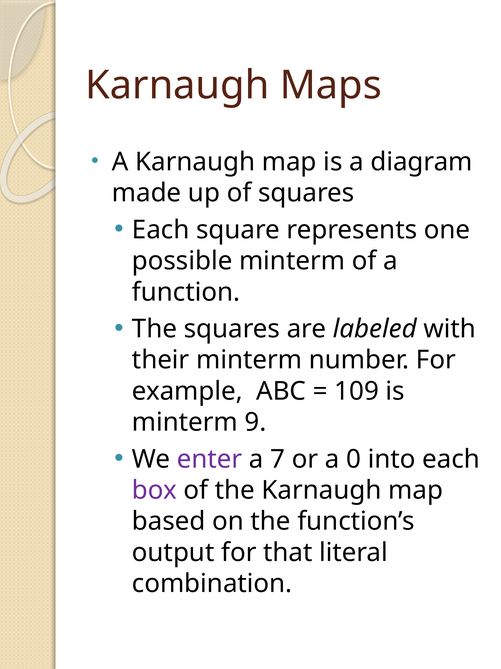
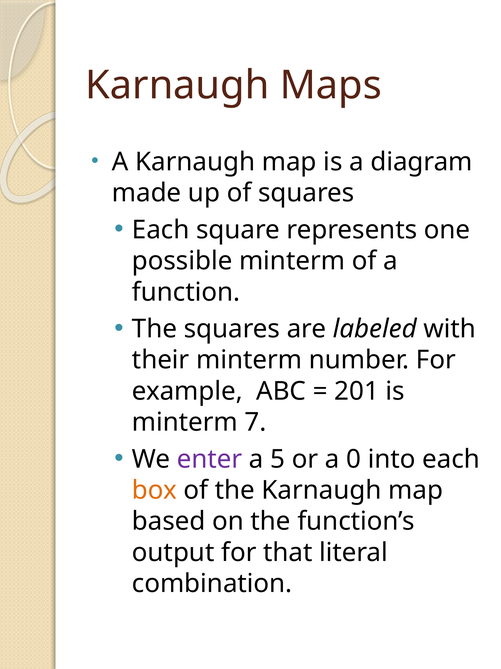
109: 109 -> 201 (357, 391)
9: 9 -> 7 (256, 422)
7: 7 -> 5 (278, 458)
box colour: purple -> orange (155, 490)
